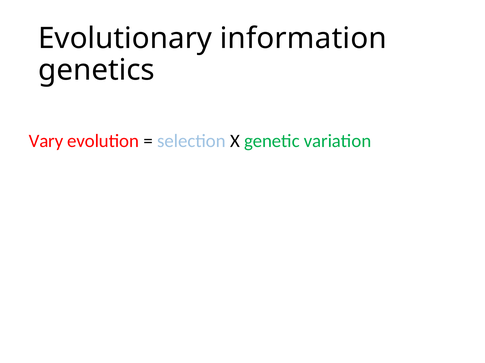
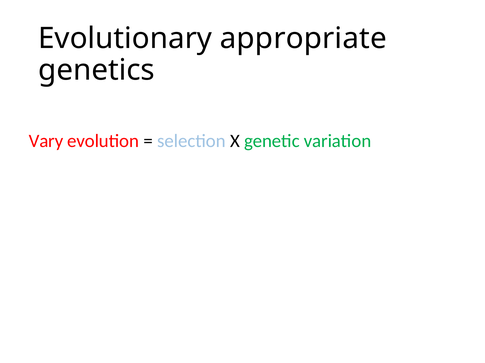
information: information -> appropriate (303, 38)
